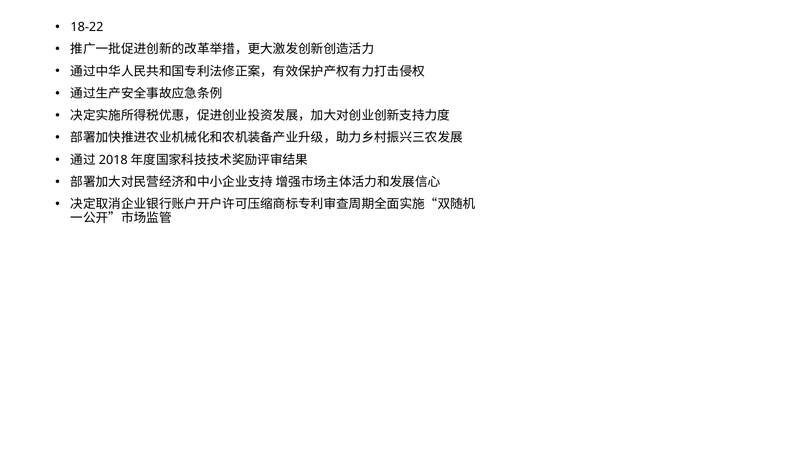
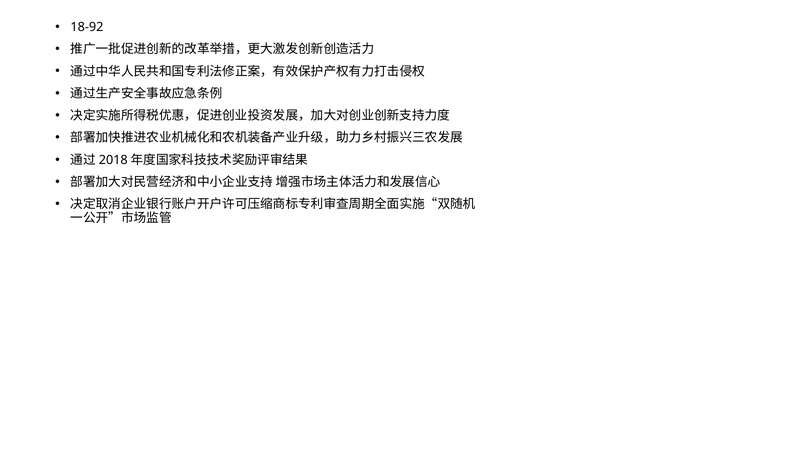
18-22: 18-22 -> 18-92 (87, 27)
